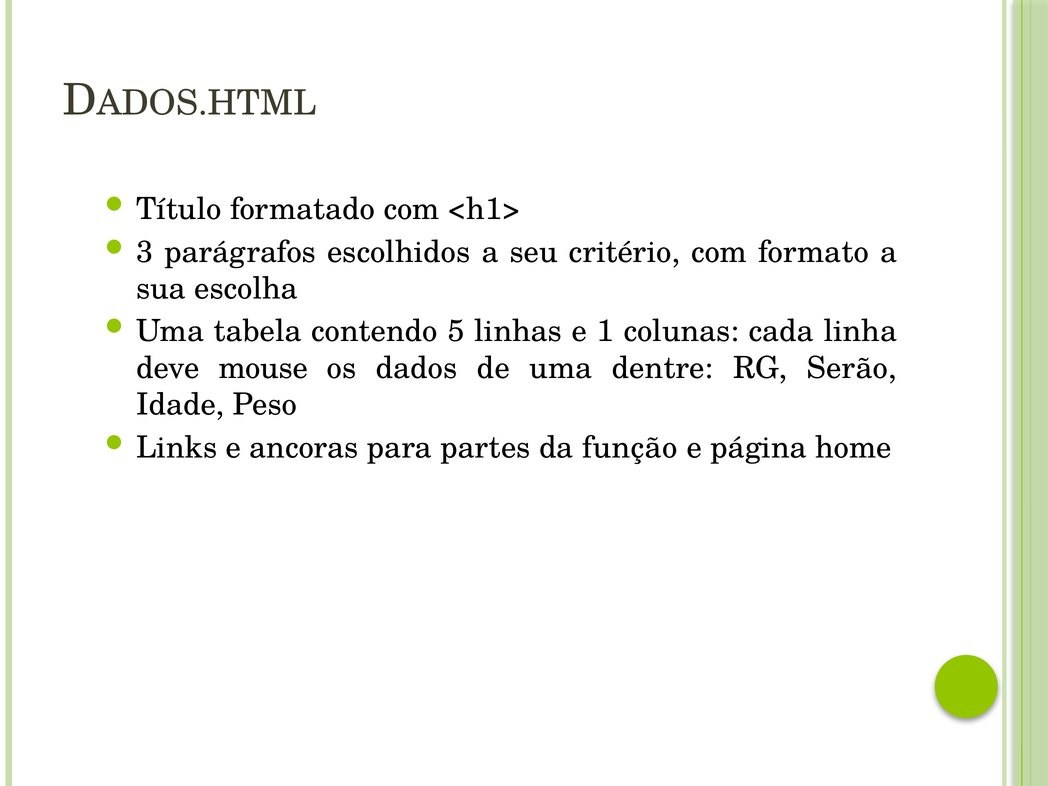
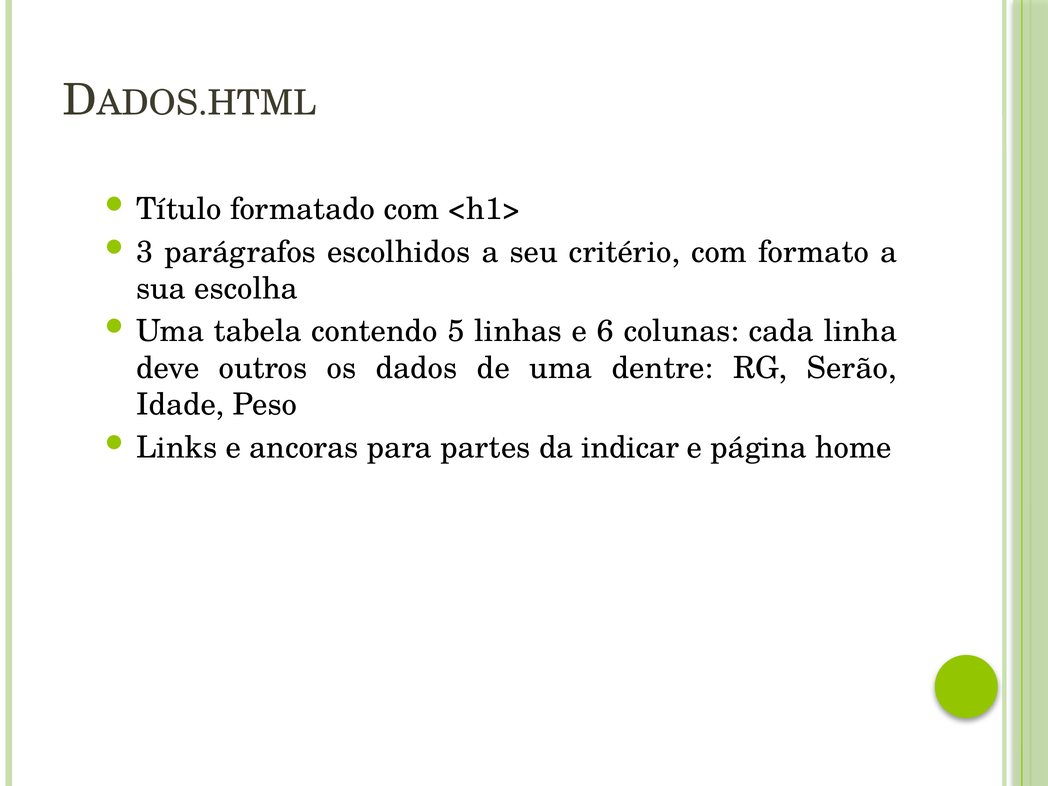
1: 1 -> 6 (605, 331)
mouse: mouse -> outros (263, 368)
função: função -> indicar (630, 448)
